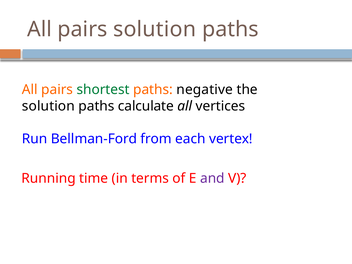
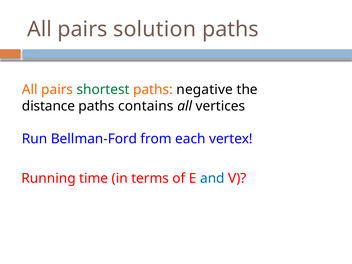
solution: solution -> distance (49, 106)
calculate: calculate -> contains (146, 106)
and colour: purple -> blue (212, 178)
